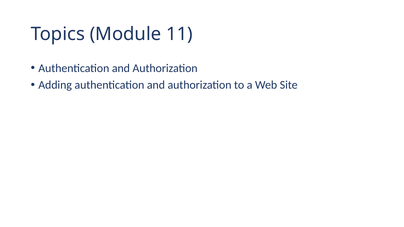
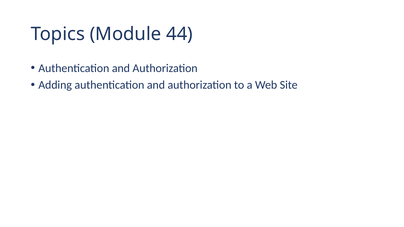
11: 11 -> 44 (179, 34)
